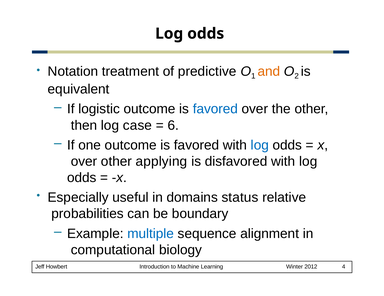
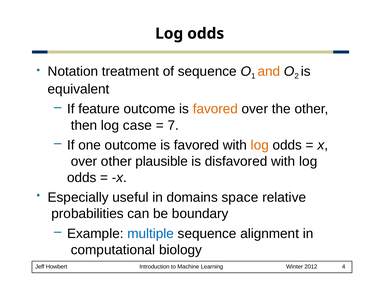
of predictive: predictive -> sequence (207, 71)
logistic: logistic -> feature (99, 109)
favored colour: blue -> orange (215, 109)
6: 6 -> 7 (173, 126)
log colour: blue -> orange (260, 145)
applying: applying -> plausible (162, 162)
status: status -> space (240, 198)
